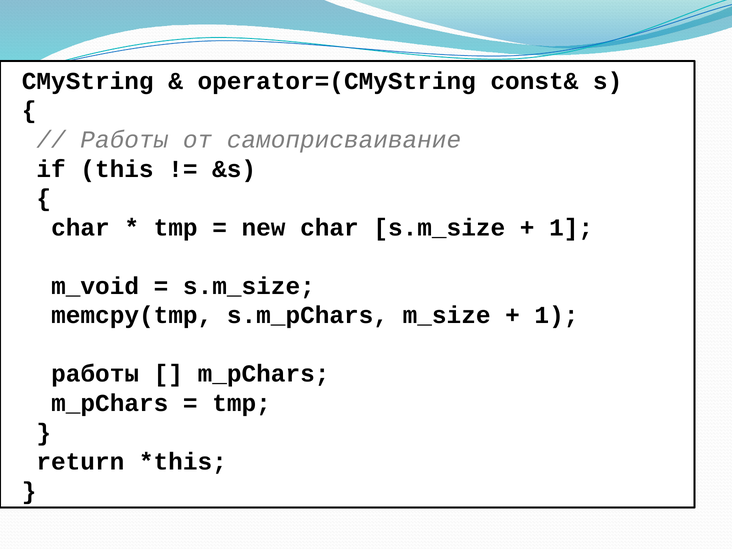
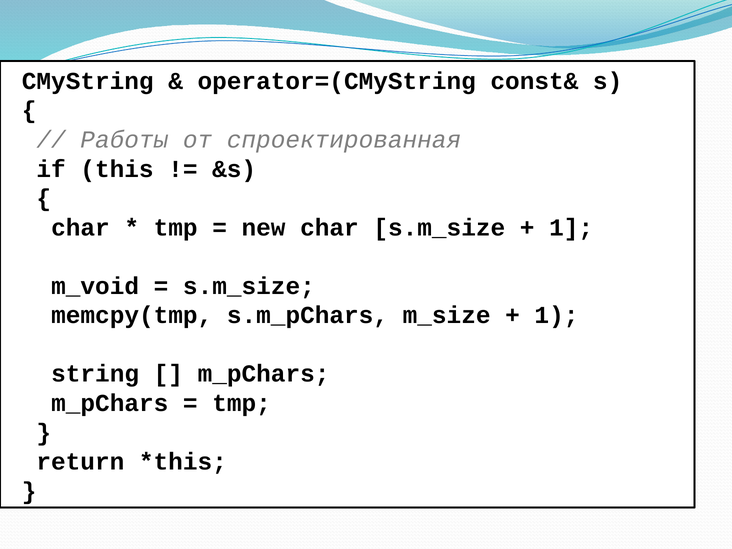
самоприсваивание: самоприсваивание -> спроектированная (344, 140)
работы: работы -> string (95, 374)
